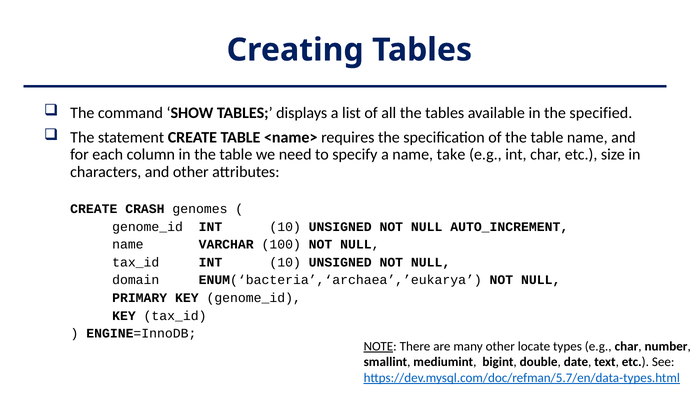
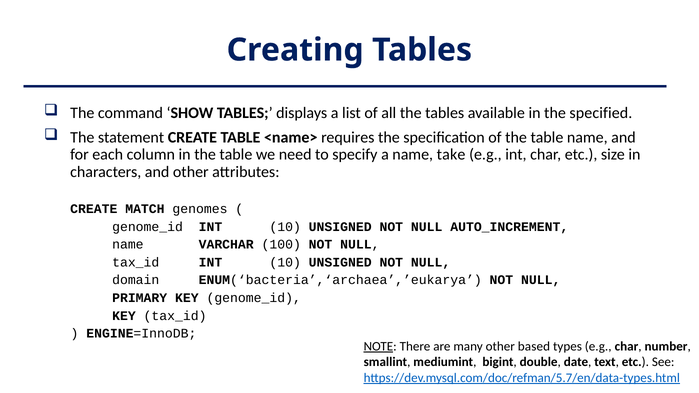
CRASH: CRASH -> MATCH (145, 209)
locate: locate -> based (534, 347)
